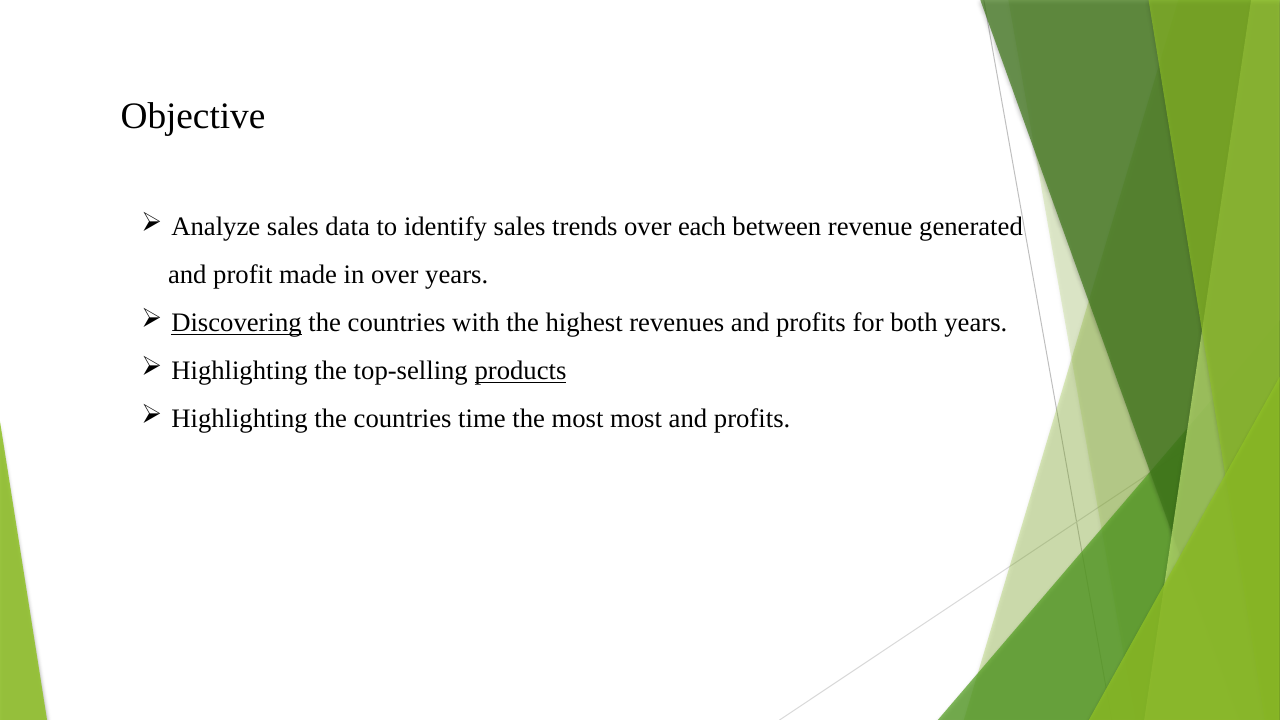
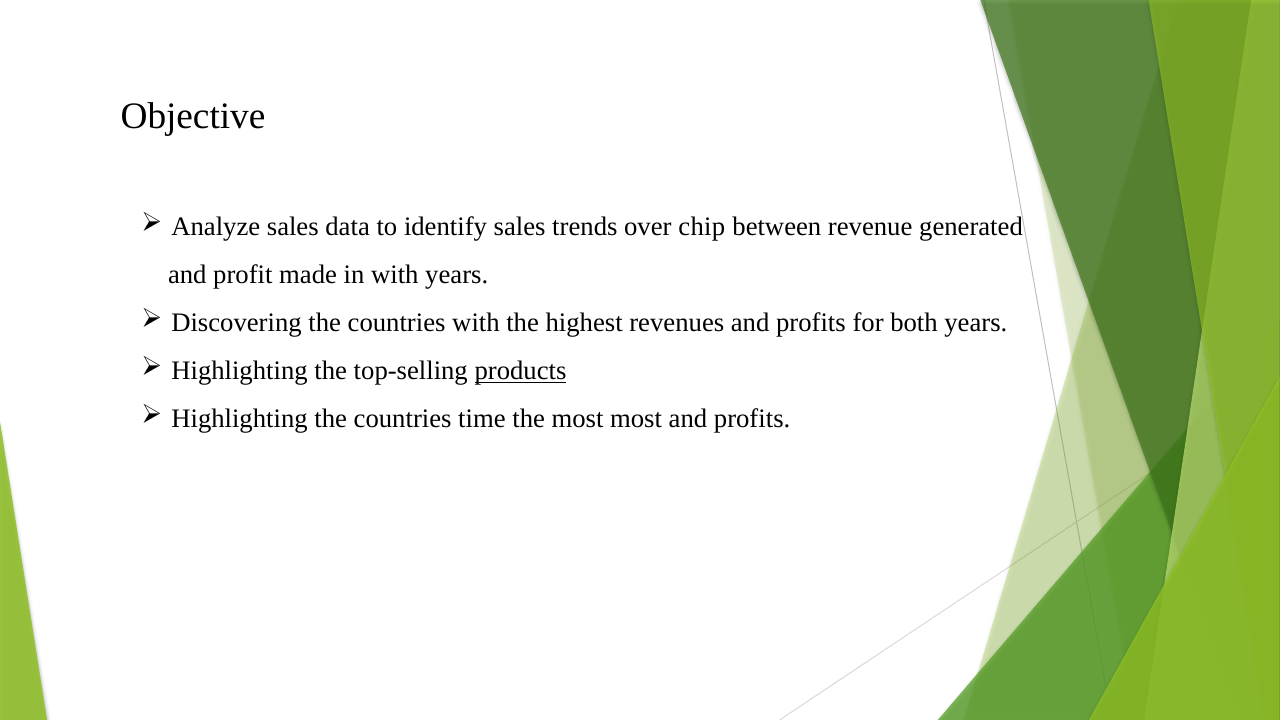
each: each -> chip (702, 227)
in over: over -> with (395, 275)
Discovering underline: present -> none (237, 323)
